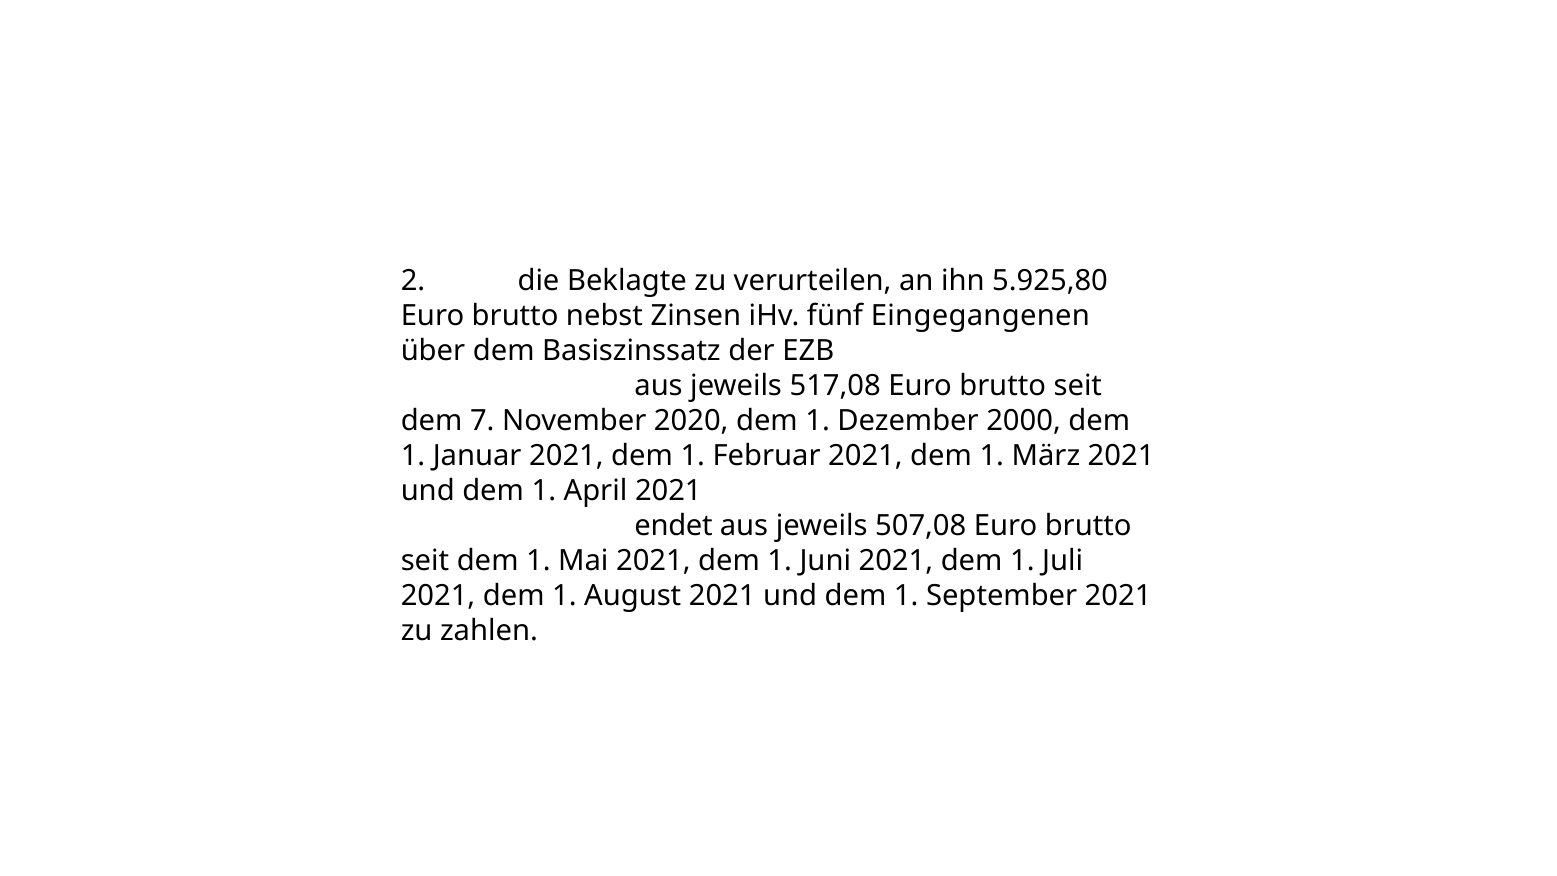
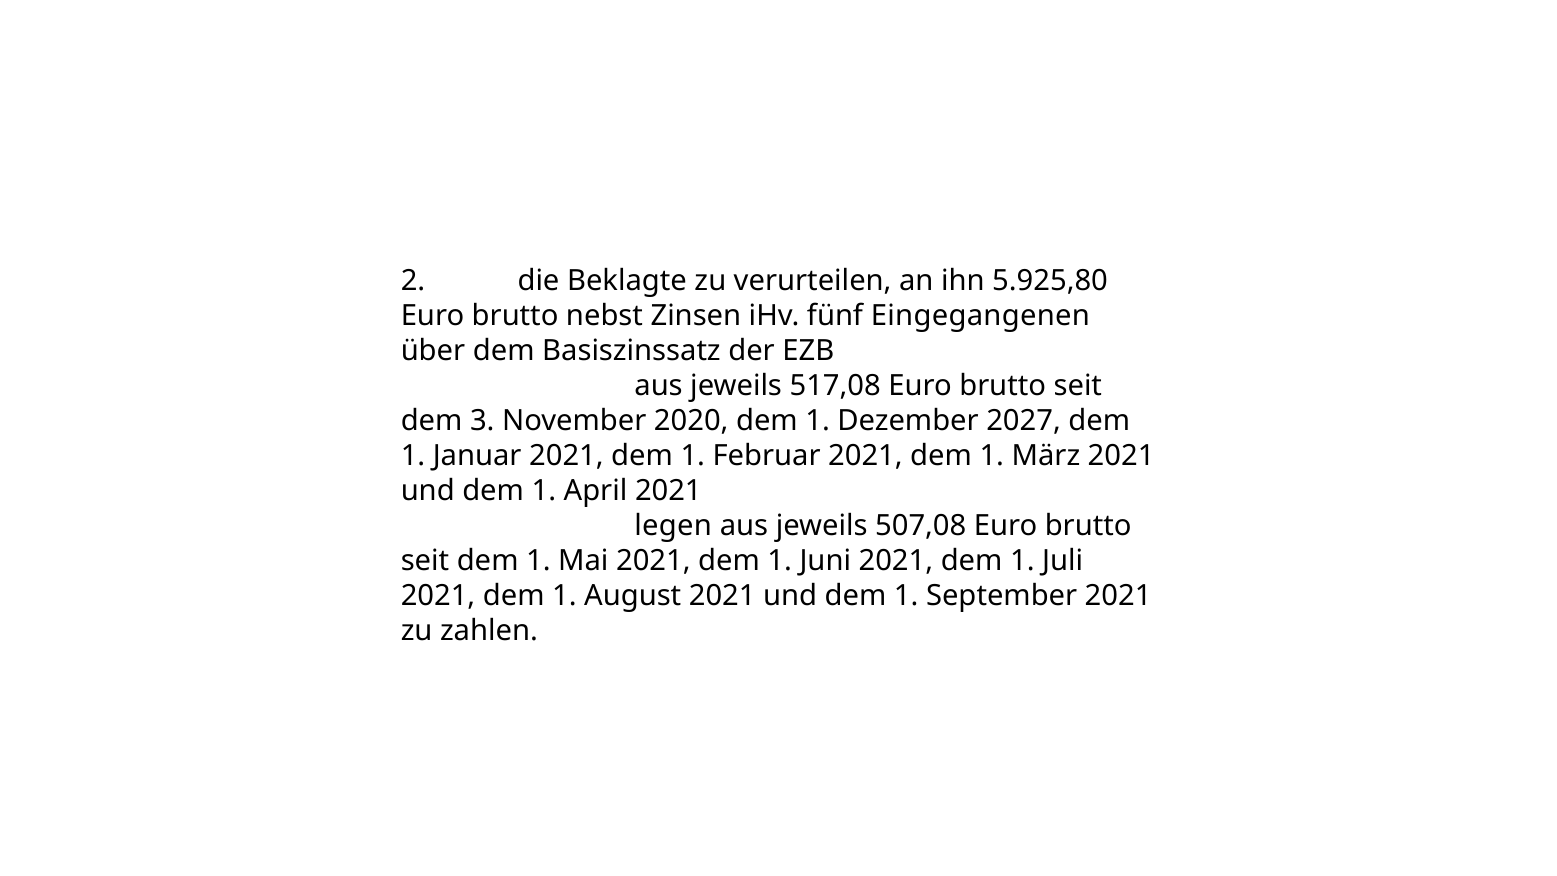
7: 7 -> 3 (482, 421)
2000: 2000 -> 2027 (1024, 421)
endet: endet -> legen (673, 526)
